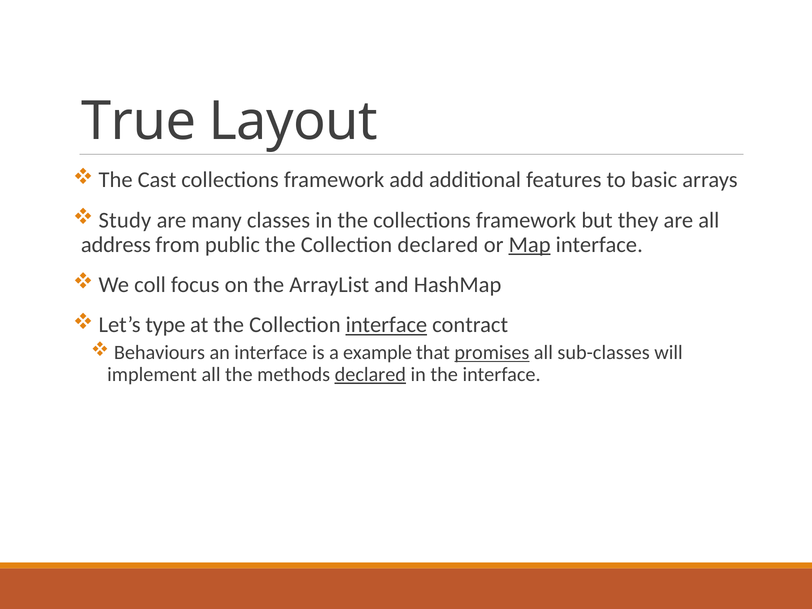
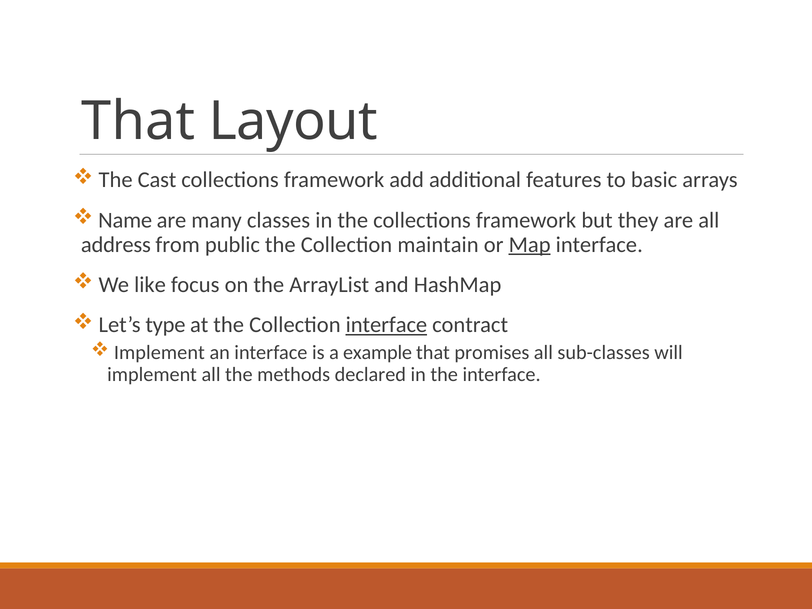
True: True -> That (138, 121)
Study: Study -> Name (125, 220)
Collection declared: declared -> maintain (438, 245)
coll: coll -> like (150, 285)
Behaviours: Behaviours -> Implement (159, 353)
promises underline: present -> none (492, 353)
declared underline: present -> none (370, 375)
